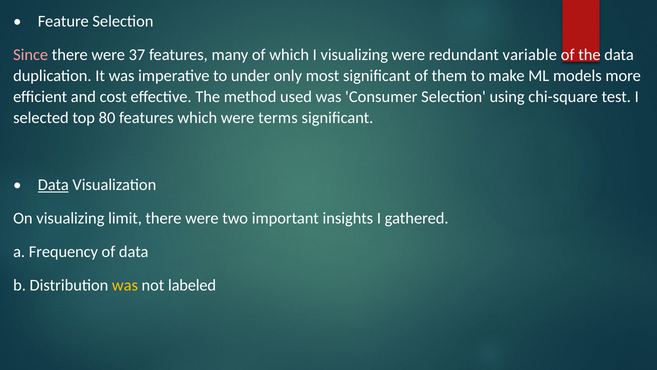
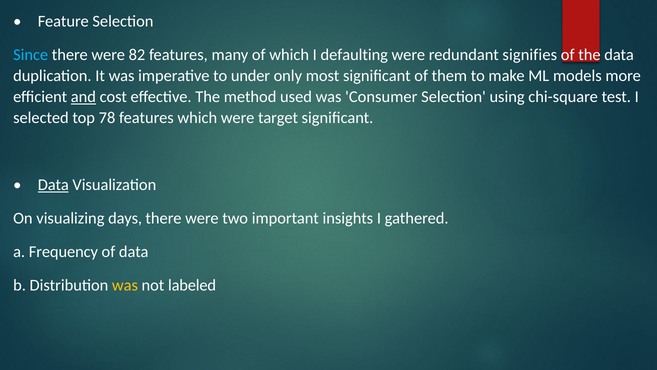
Since colour: pink -> light blue (31, 55)
37: 37 -> 82 (137, 55)
I visualizing: visualizing -> defaulting (354, 55)
variable: variable -> signifies (530, 55)
and underline: none -> present (83, 97)
80: 80 -> 78 (107, 118)
terms: terms -> target (278, 118)
limit: limit -> days (125, 218)
